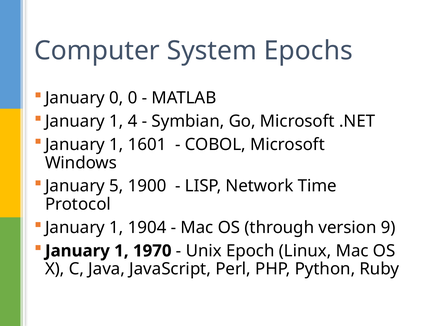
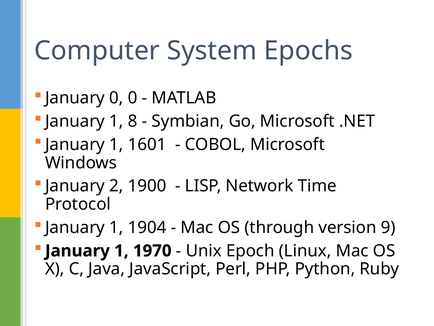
4: 4 -> 8 (133, 121)
5: 5 -> 2 (116, 186)
